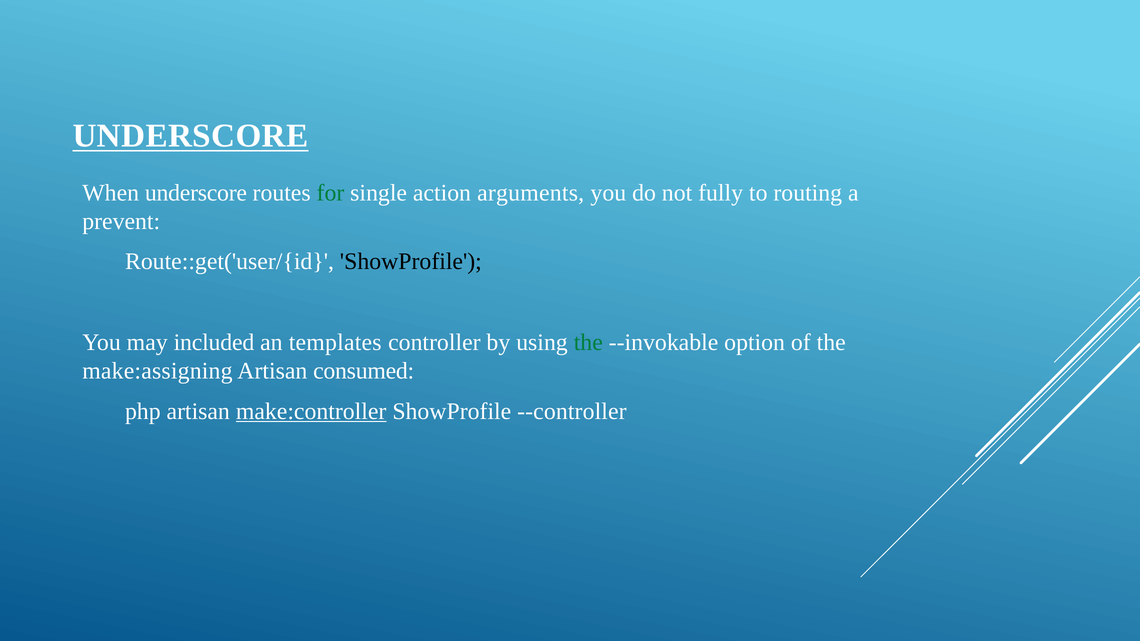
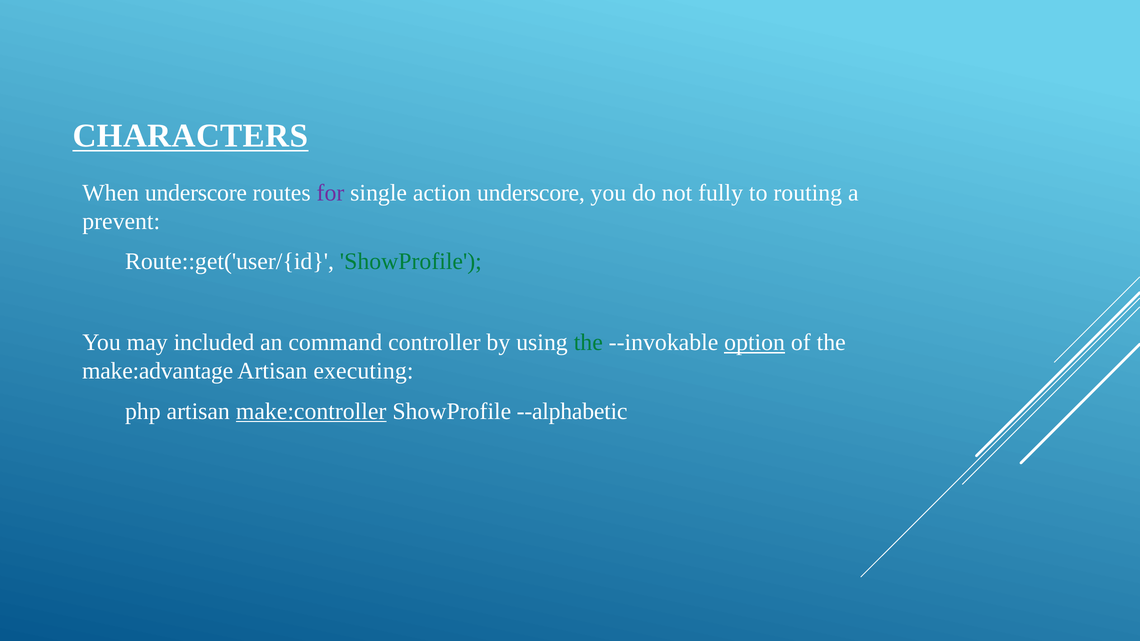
UNDERSCORE: UNDERSCORE -> CHARACTERS (190, 136)
for colour: green -> purple (330, 193)
action arguments: arguments -> underscore (531, 193)
ShowProfile colour: black -> green (411, 262)
templates: templates -> command (335, 343)
option underline: none -> present (755, 343)
make:assigning: make:assigning -> make:advantage (158, 371)
consumed: consumed -> executing (363, 371)
--controller: --controller -> --alphabetic (572, 411)
